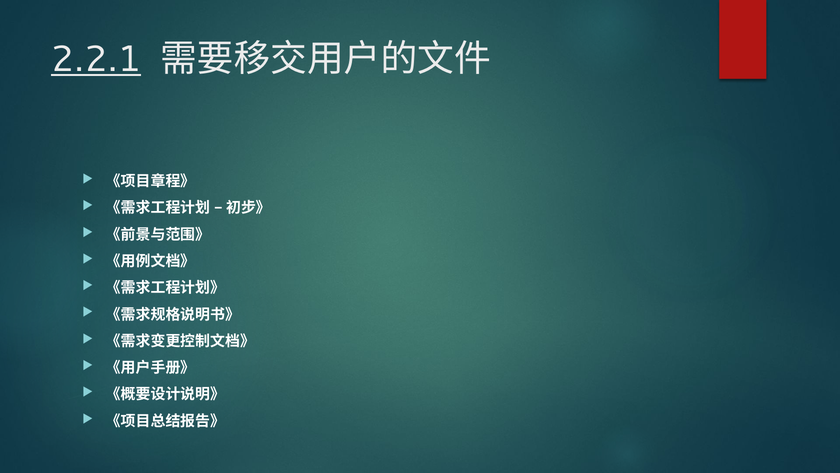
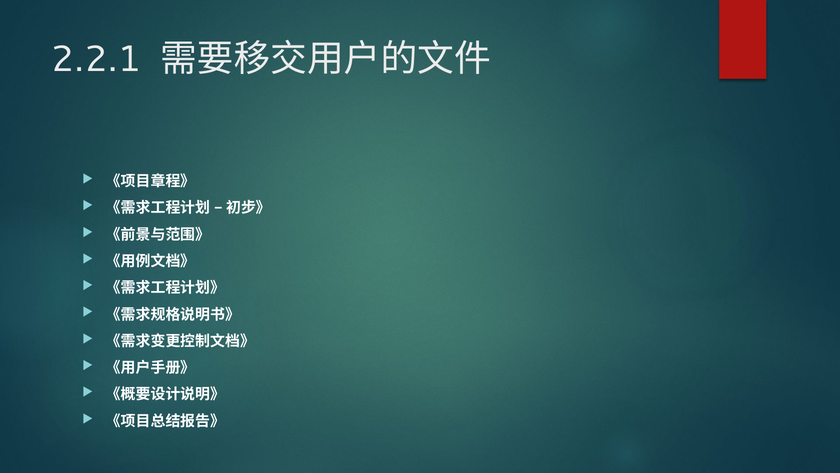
2.2.1 underline: present -> none (96, 59)
